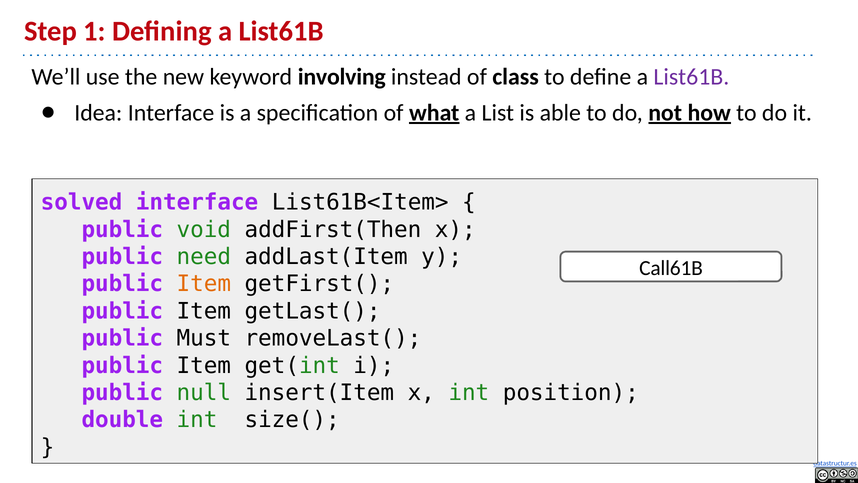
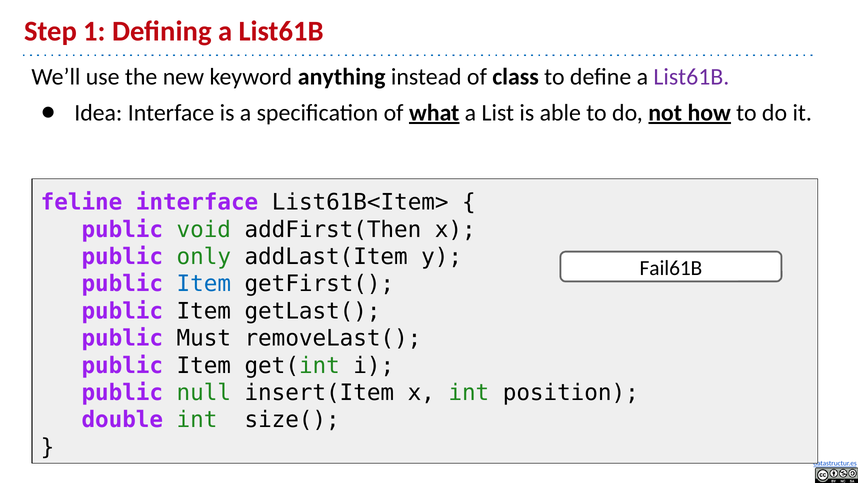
involving: involving -> anything (342, 77)
solved: solved -> feline (82, 202)
need: need -> only (204, 257)
Call61B: Call61B -> Fail61B (671, 268)
Item colour: orange -> blue (204, 284)
